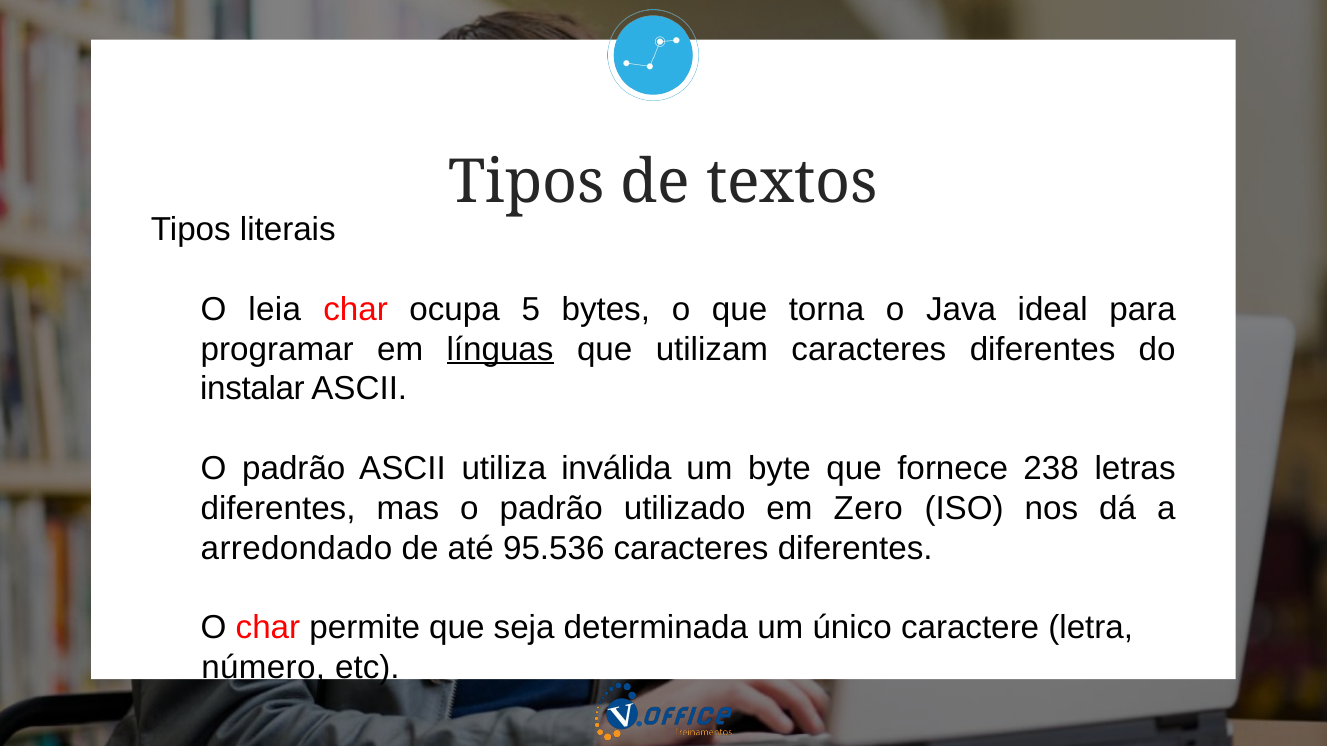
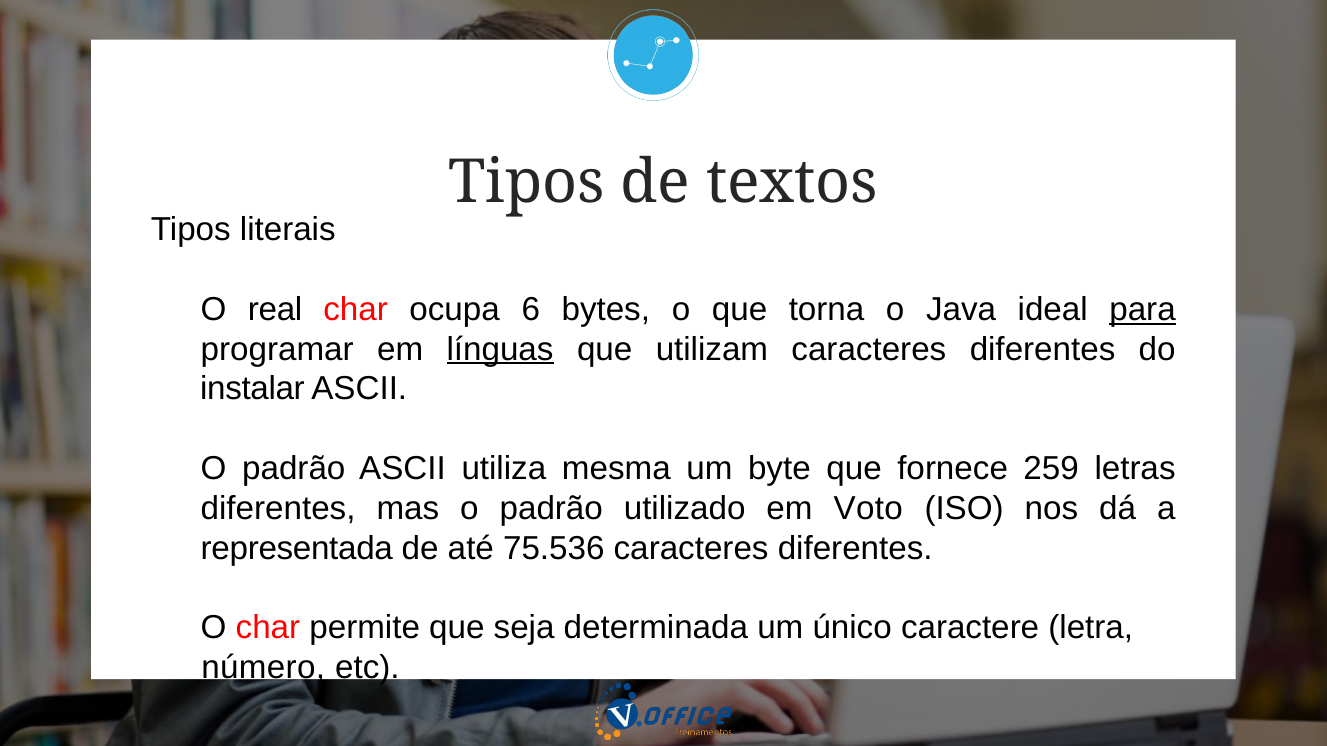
leia: leia -> real (275, 309)
5: 5 -> 6 (531, 309)
para underline: none -> present (1143, 309)
inválida: inválida -> mesma (616, 469)
238: 238 -> 259 (1051, 469)
Zero: Zero -> Voto (868, 509)
arredondado: arredondado -> representada (297, 548)
95.536: 95.536 -> 75.536 (554, 548)
